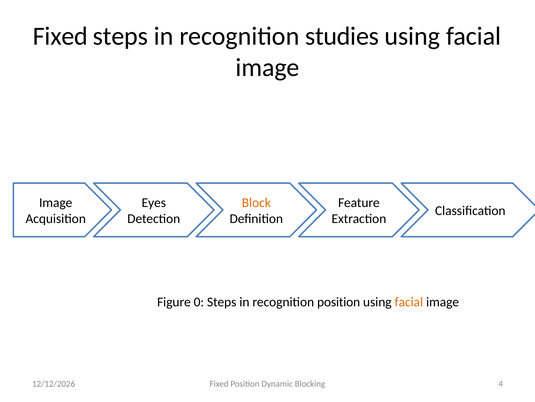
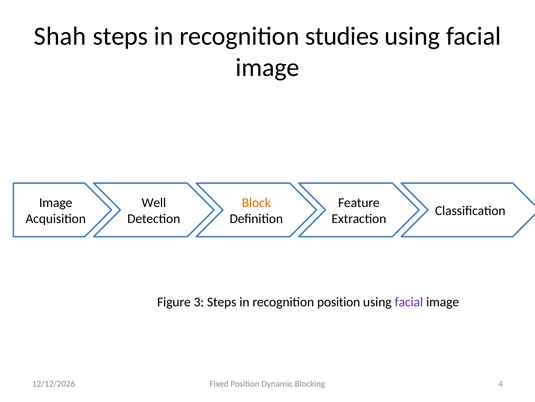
Fixed: Fixed -> Shah (60, 36)
Eyes: Eyes -> Well (154, 202)
0: 0 -> 3 (199, 301)
facial colour: orange -> purple (409, 301)
